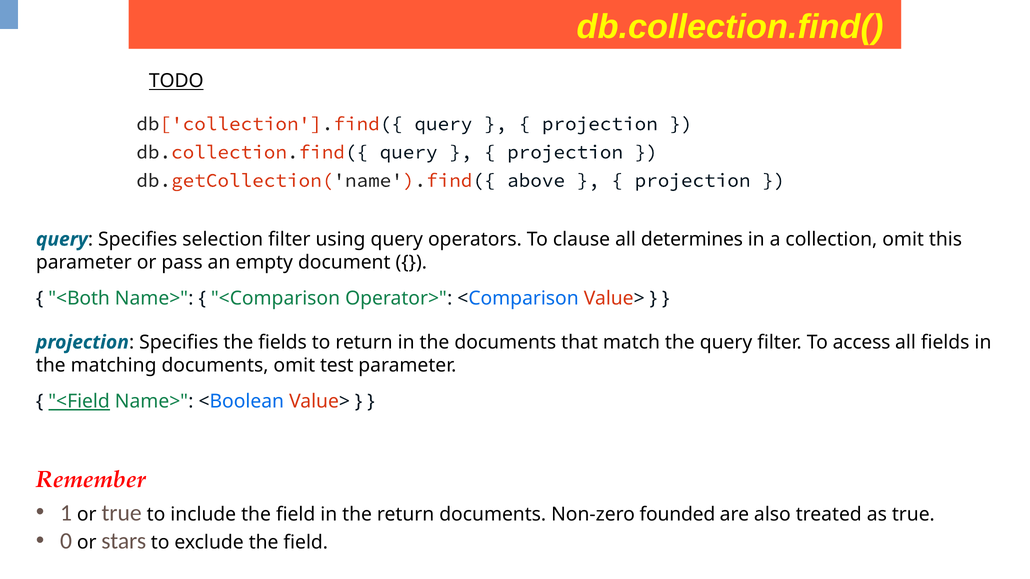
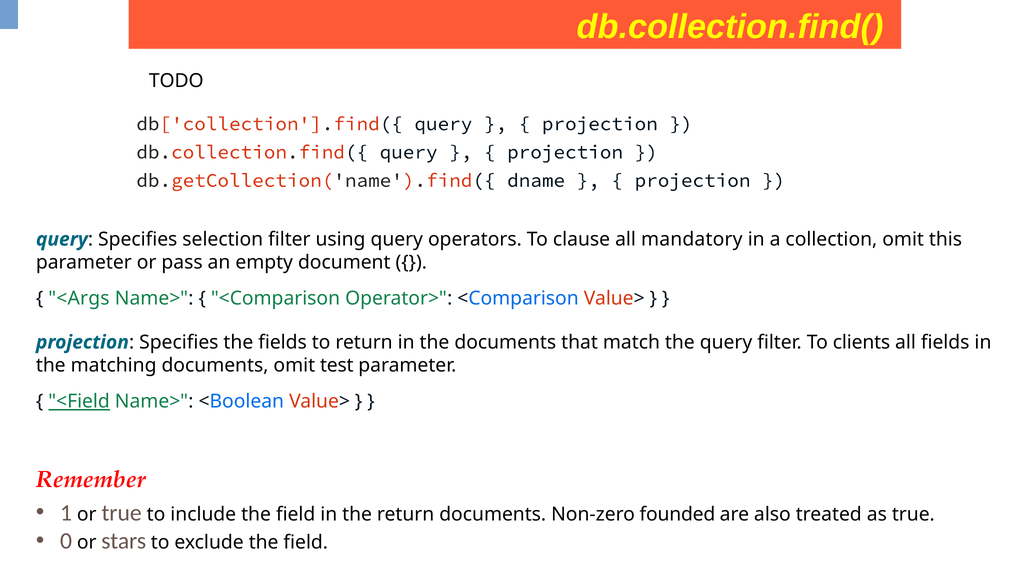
TODO underline: present -> none (176, 81)
above: above -> dname (536, 181)
determines: determines -> mandatory (692, 239)
<Both: <Both -> <Args (79, 299)
access: access -> clients (862, 342)
